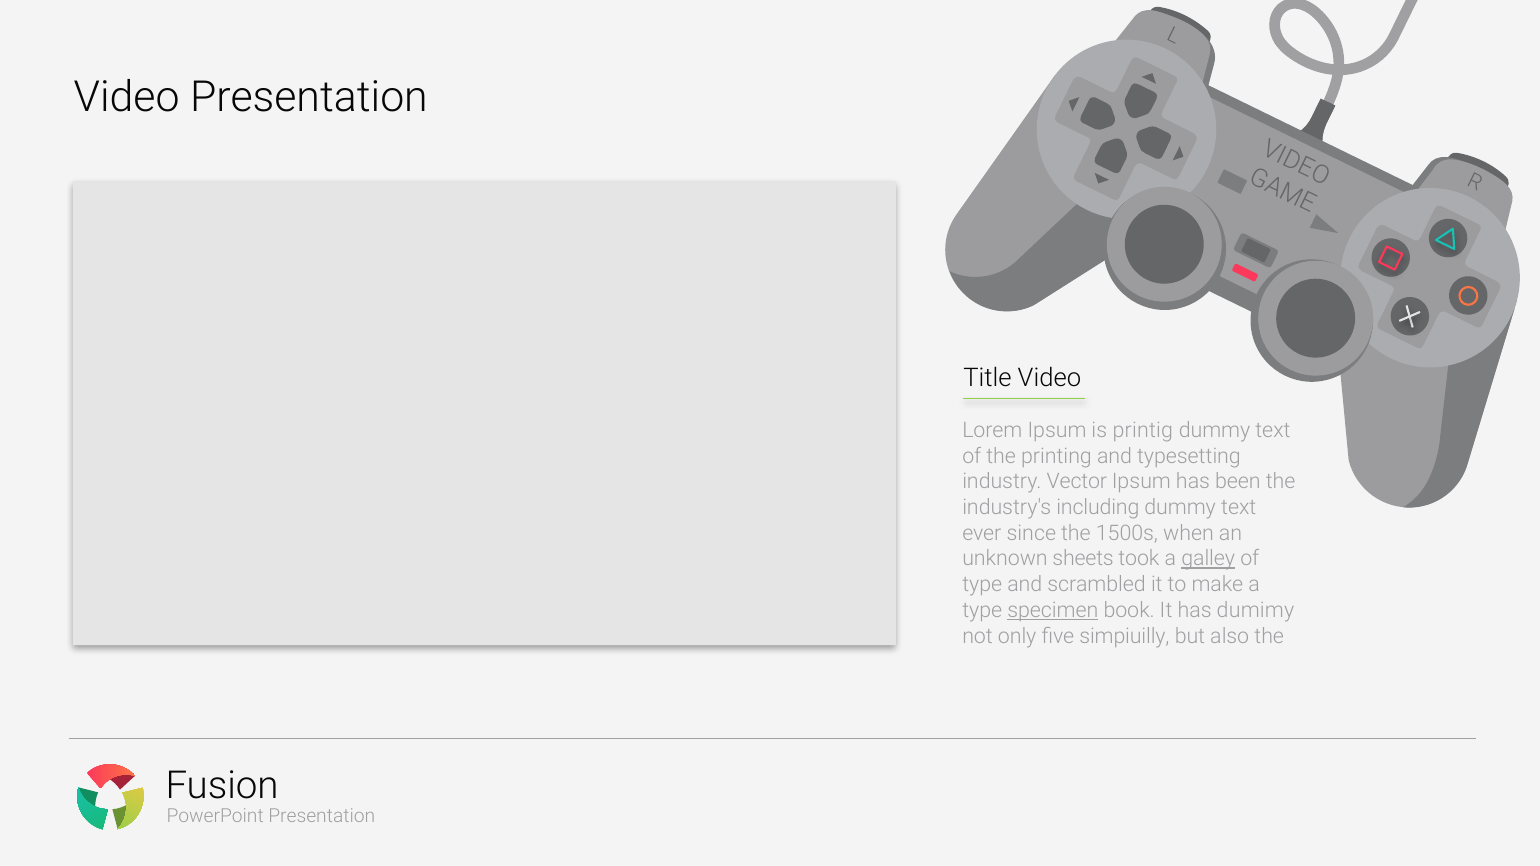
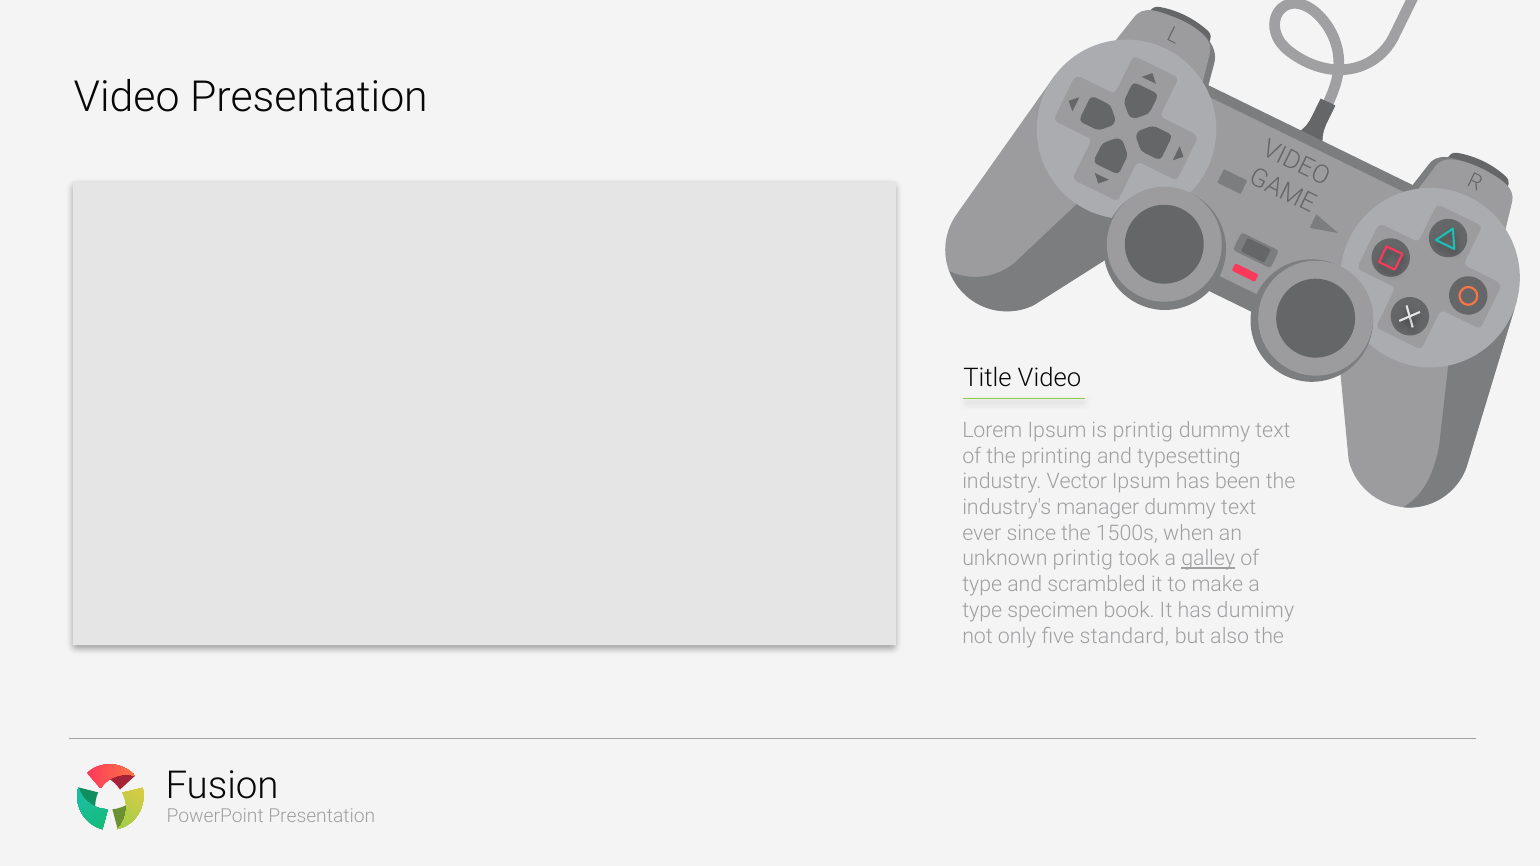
including: including -> manager (1098, 508)
unknown sheets: sheets -> printig (1083, 559)
specimen underline: present -> none (1053, 611)
simpiuilly: simpiuilly -> standard (1124, 636)
